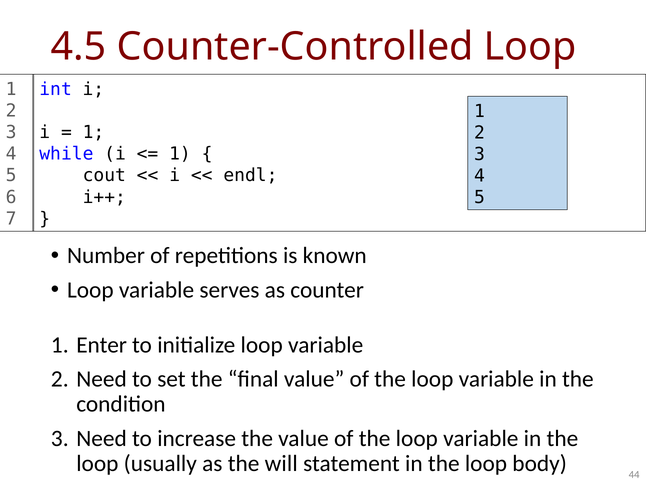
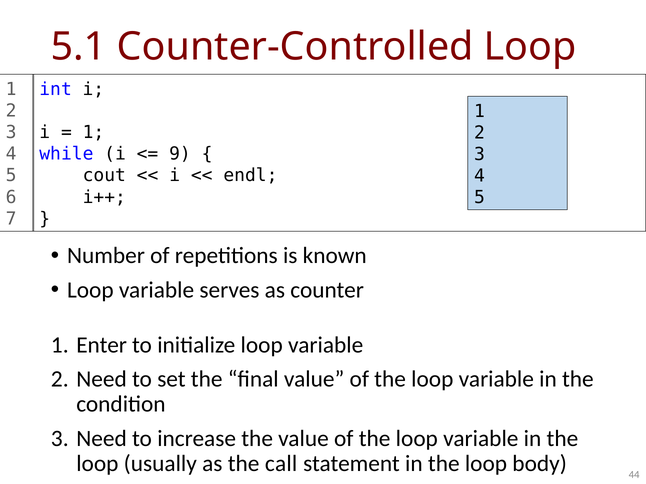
4.5: 4.5 -> 5.1 (79, 47)
1: 1 -> 9 (180, 154)
will: will -> call (281, 464)
